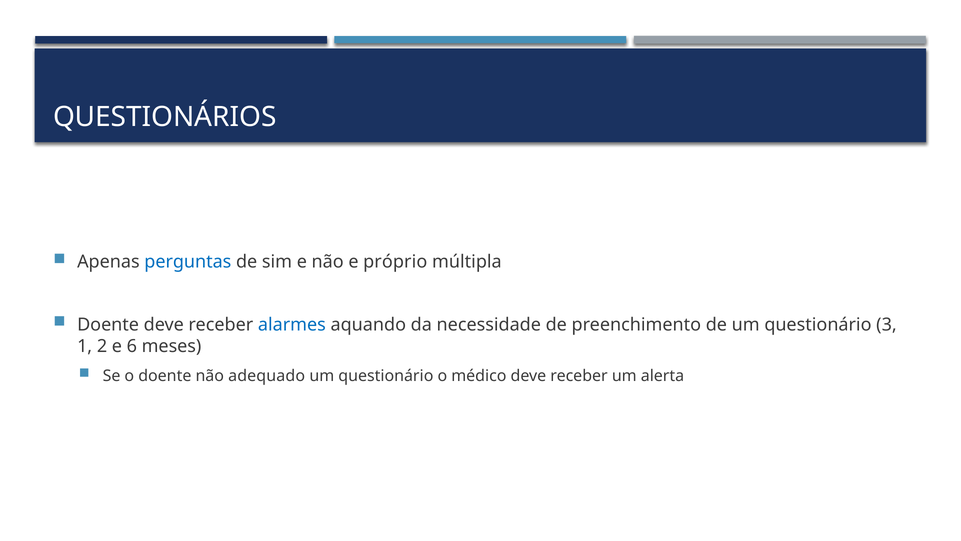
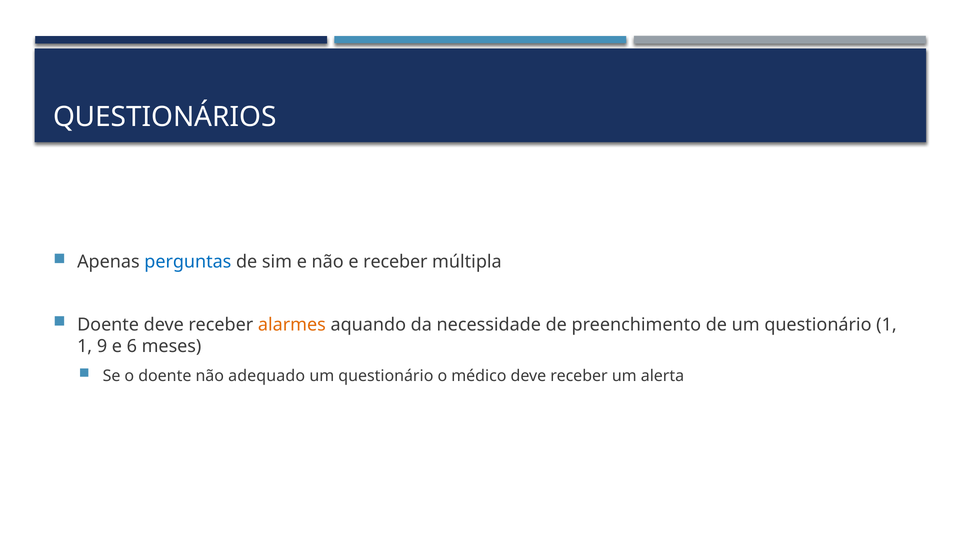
e próprio: próprio -> receber (395, 262)
alarmes colour: blue -> orange (292, 324)
questionário 3: 3 -> 1 (887, 324)
2: 2 -> 9 (102, 346)
